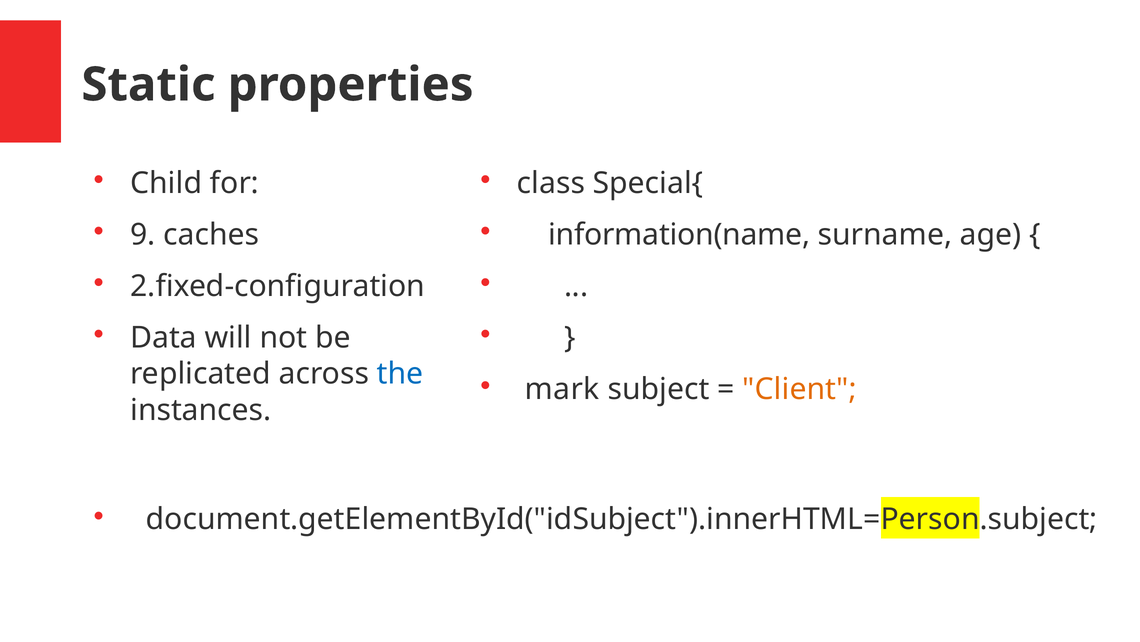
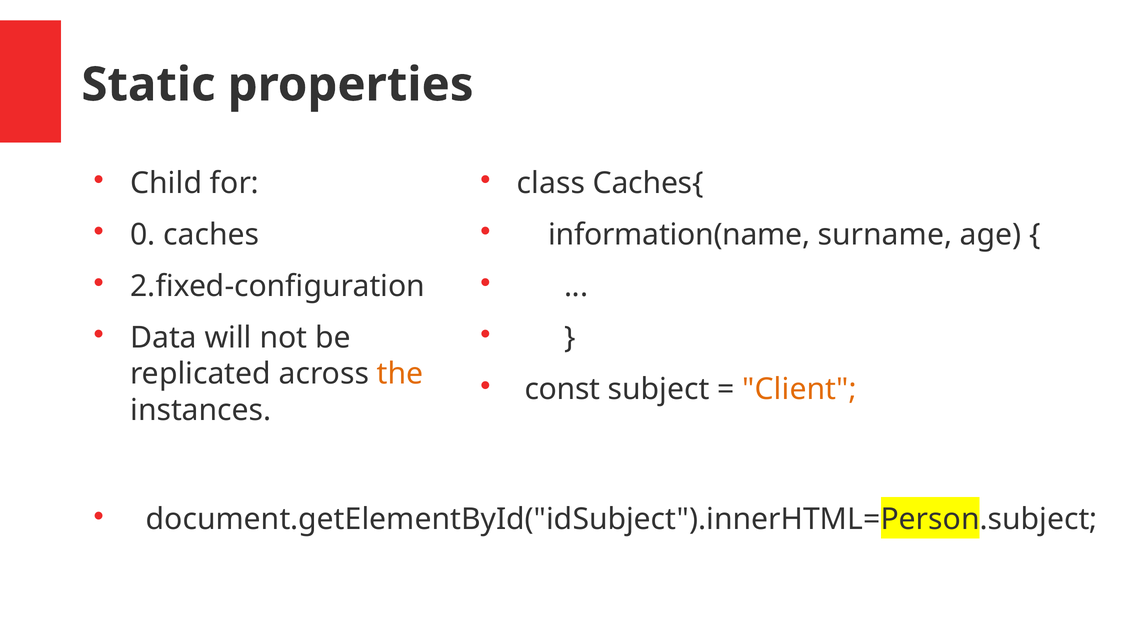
Special{: Special{ -> Caches{ (648, 183)
9: 9 -> 0 (143, 234)
the colour: blue -> orange (400, 373)
mark: mark -> const (563, 389)
